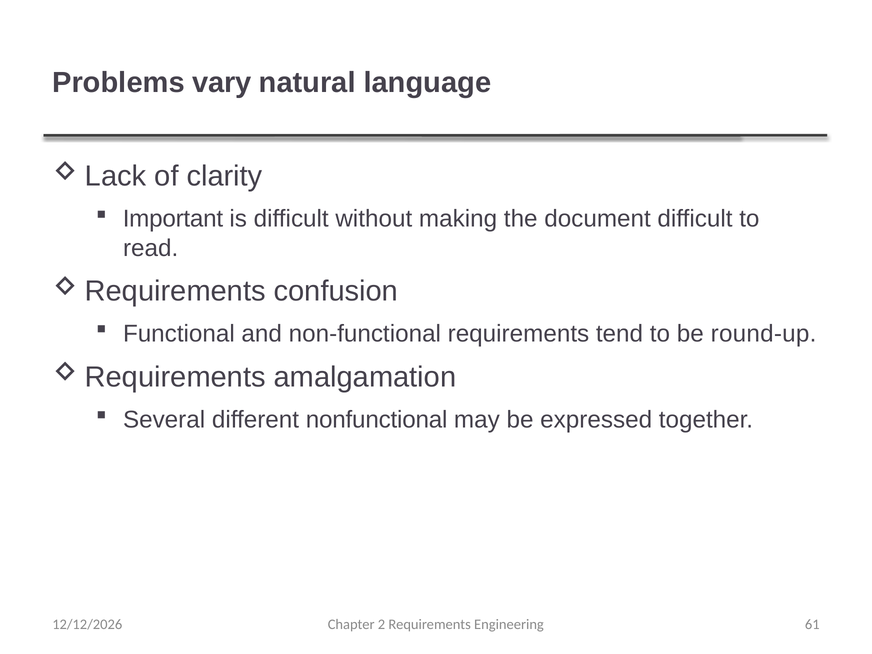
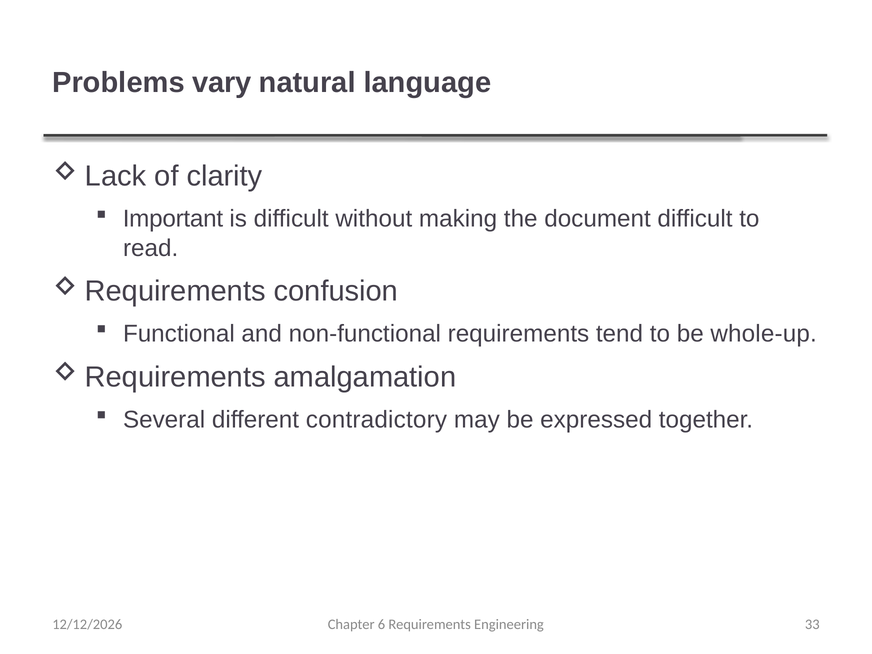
round-up: round-up -> whole-up (764, 334)
nonfunctional: nonfunctional -> contradictory (376, 420)
2: 2 -> 6 (382, 625)
61: 61 -> 33 (812, 624)
